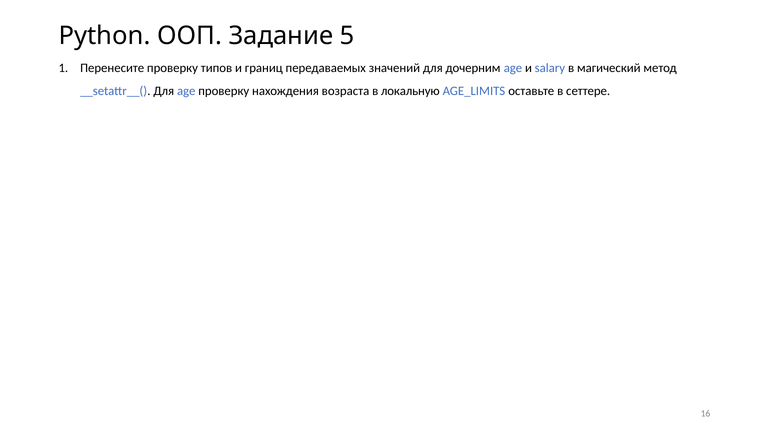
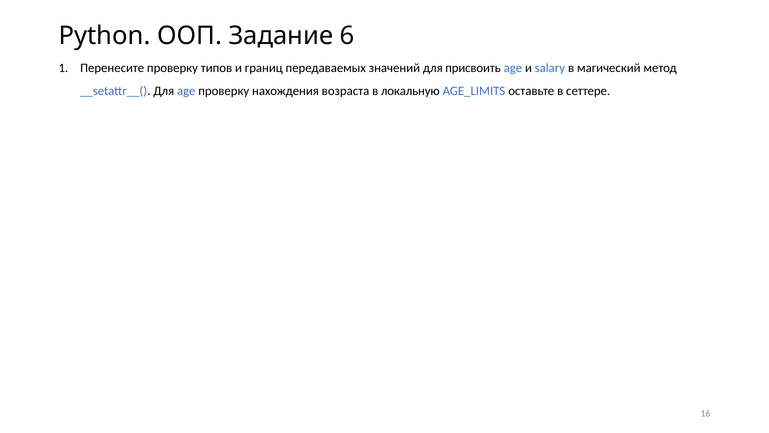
5: 5 -> 6 (347, 36)
дочерним: дочерним -> присвоить (473, 68)
